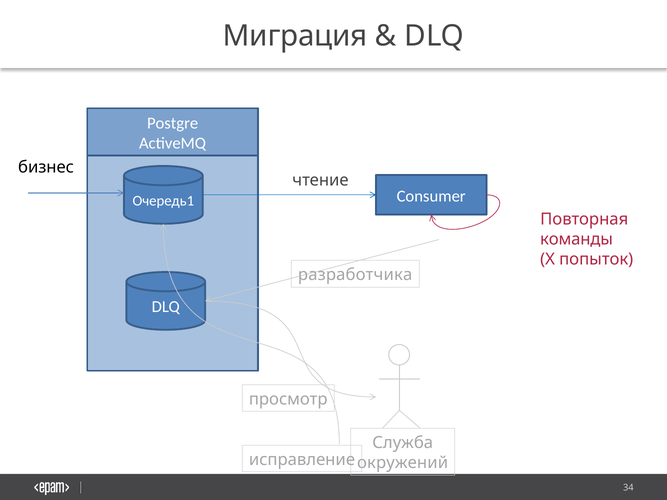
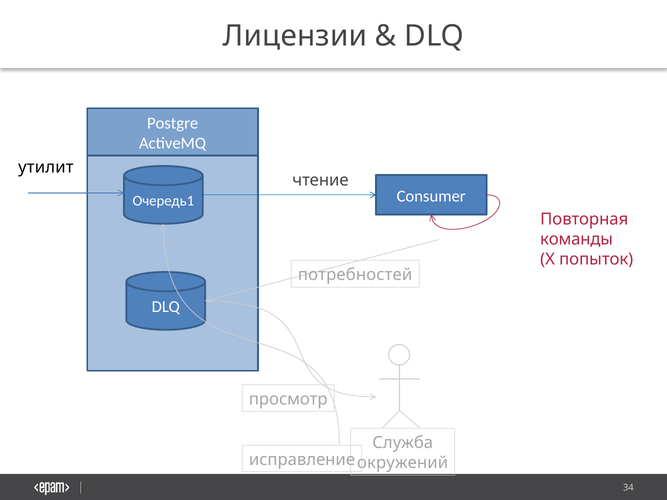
Миграция: Миграция -> Лицензии (295, 36)
бизнес: бизнес -> утилит (46, 167)
разработчика: разработчика -> потребностей (355, 275)
